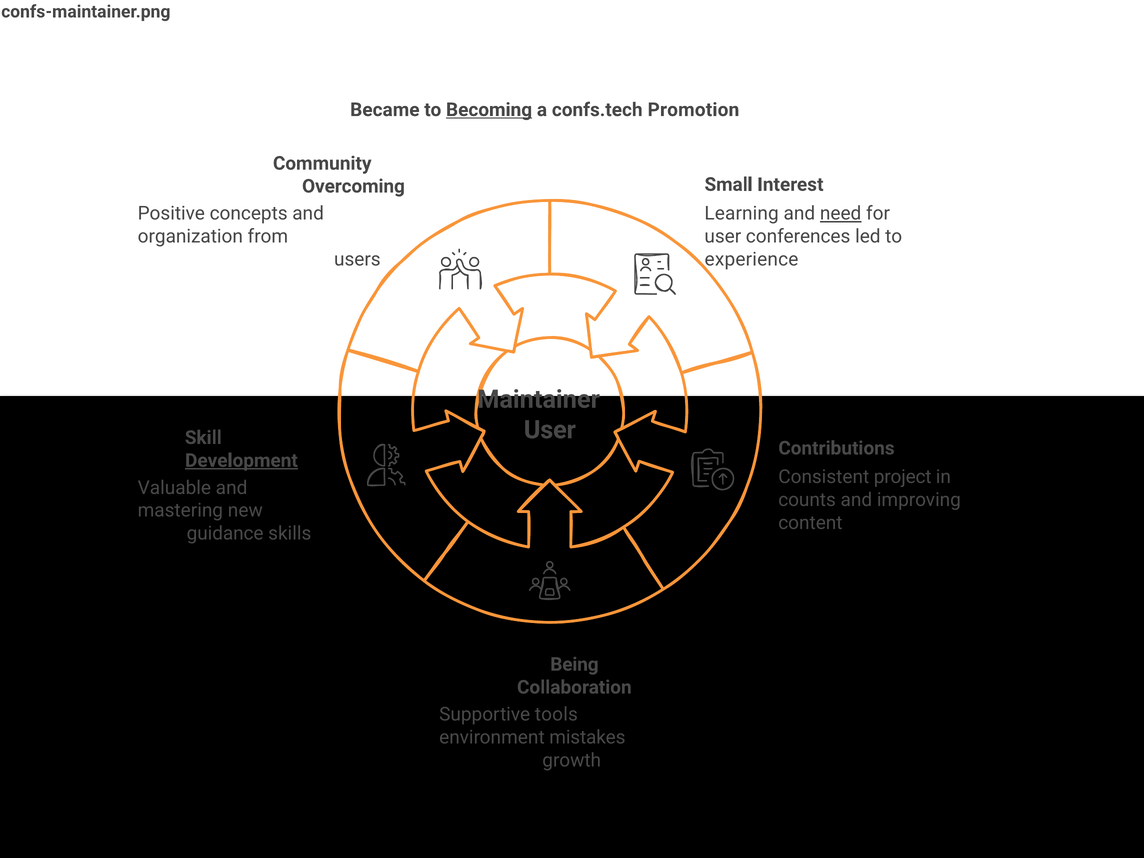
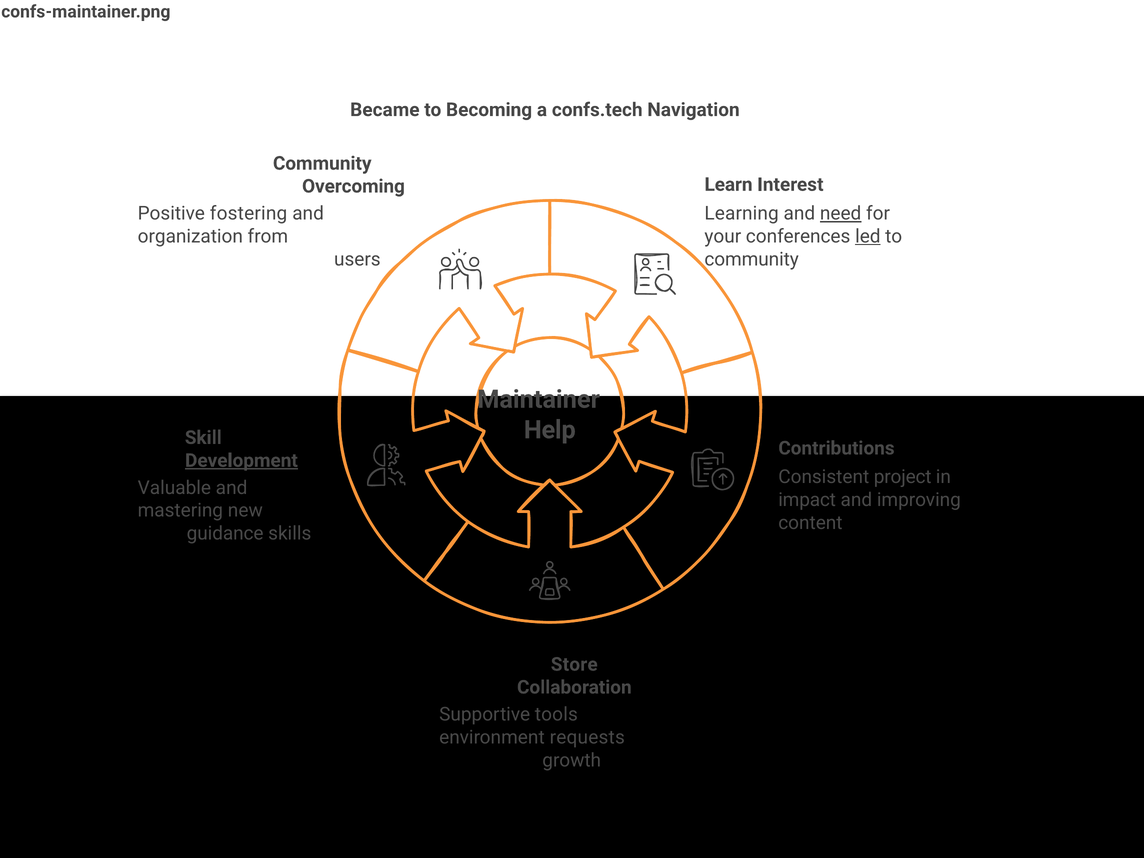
Becoming underline: present -> none (489, 110)
Promotion: Promotion -> Navigation (694, 110)
Small: Small -> Learn (729, 185)
concepts: concepts -> fostering (249, 214)
user: user -> your (723, 236)
led underline: none -> present (868, 236)
experience: experience -> community (752, 259)
User: User -> Help (550, 430)
counts: counts -> impact (807, 500)
Being: Being -> Store (574, 664)
mistakes: mistakes -> requests (587, 737)
